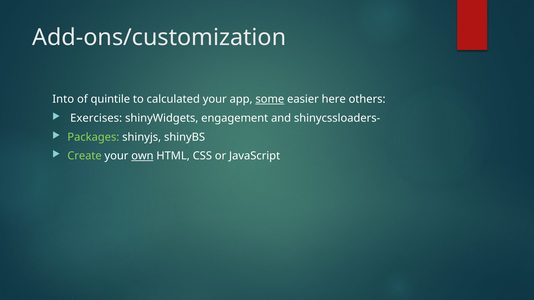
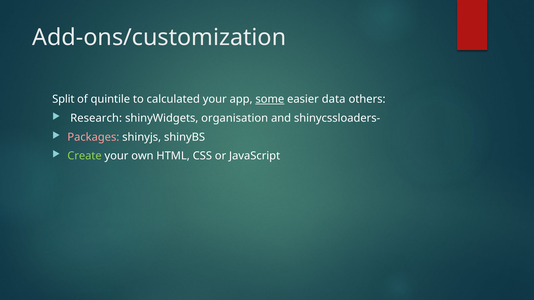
Into: Into -> Split (63, 99)
here: here -> data (334, 99)
Exercises: Exercises -> Research (96, 118)
engagement: engagement -> organisation (235, 118)
Packages colour: light green -> pink (93, 137)
own underline: present -> none (142, 156)
